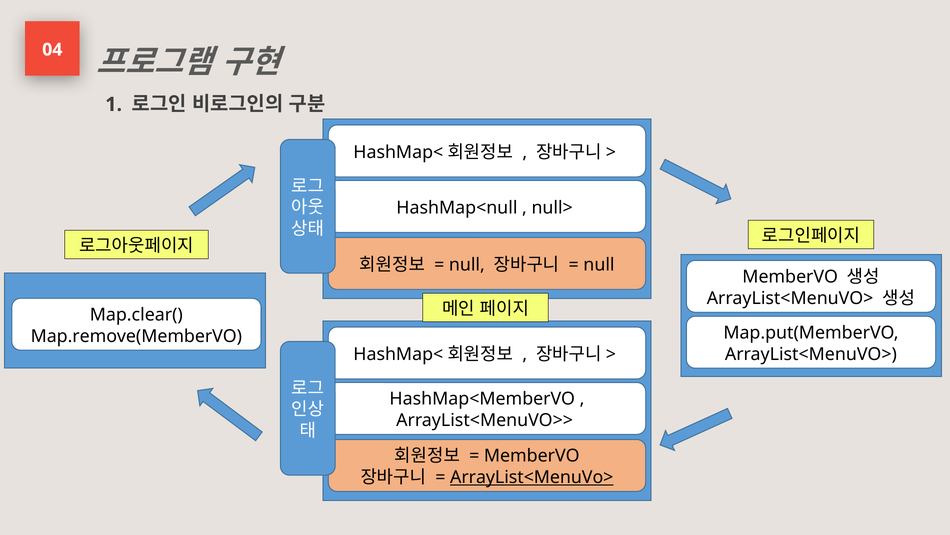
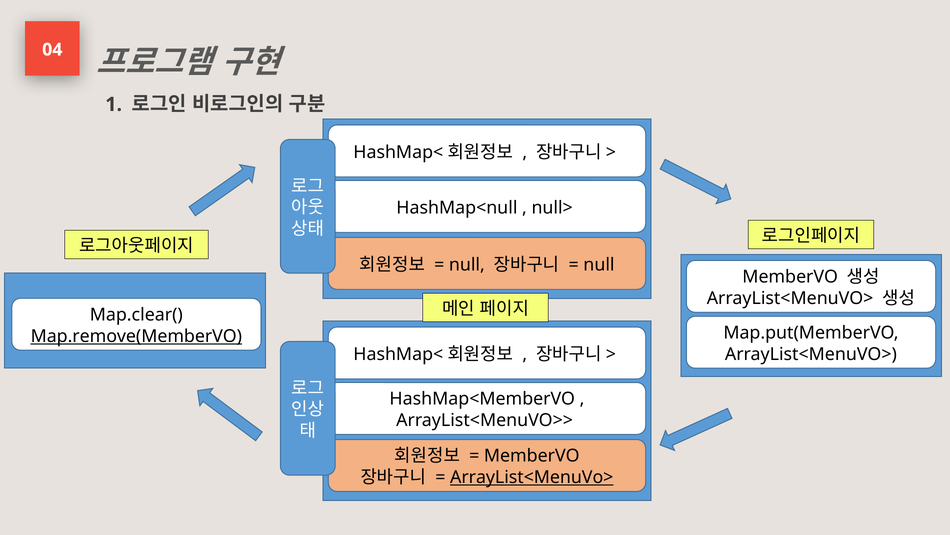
Map.remove(MemberVO underline: none -> present (136, 336)
